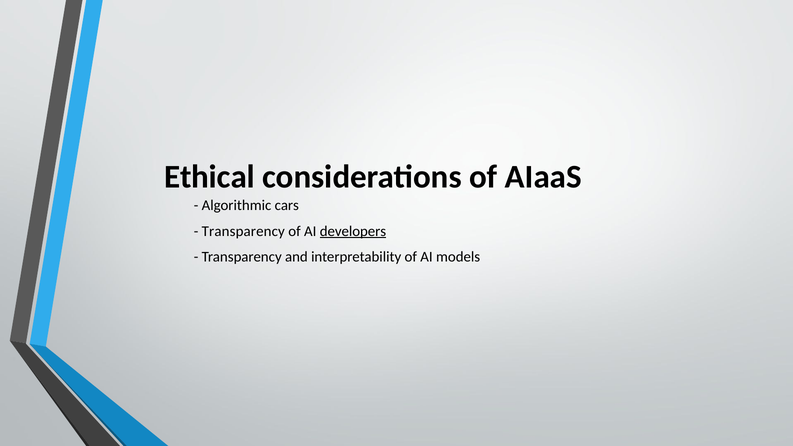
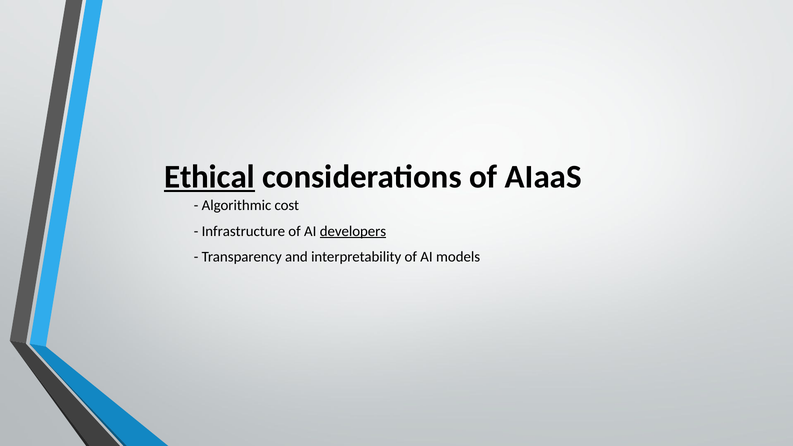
Ethical underline: none -> present (210, 177)
cars: cars -> cost (287, 206)
Transparency: Transparency -> Infrastructure (243, 231)
